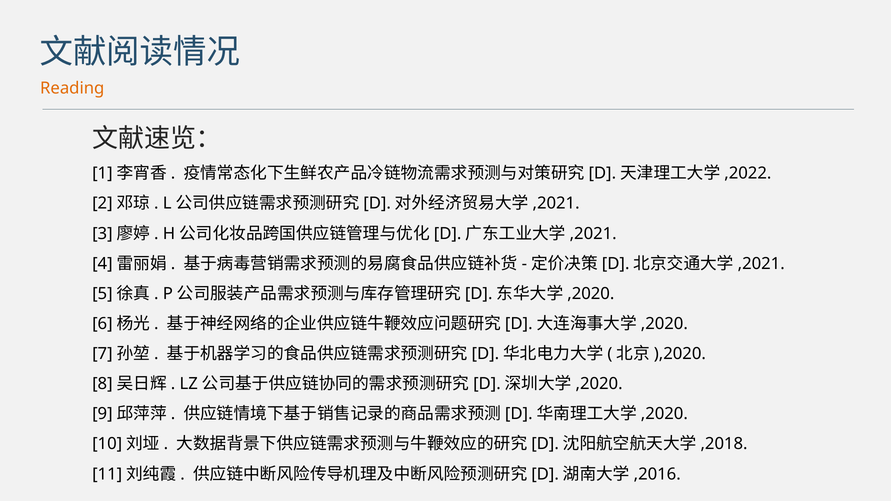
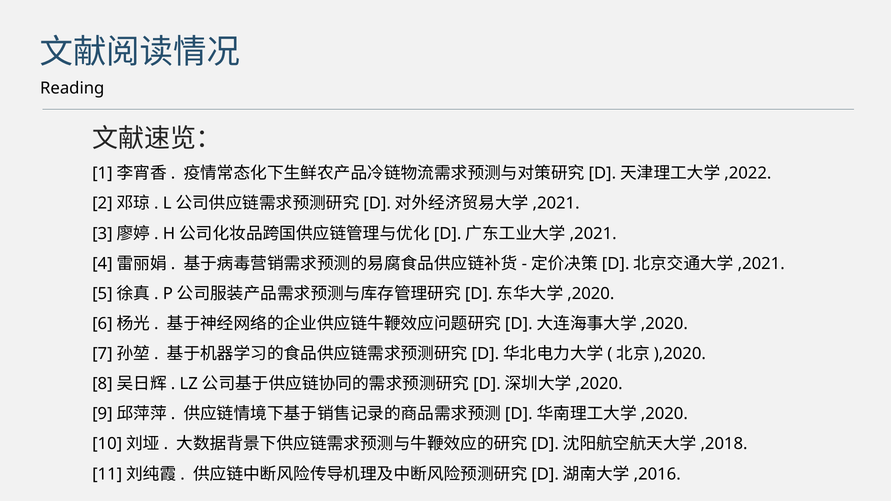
Reading colour: orange -> black (72, 88)
